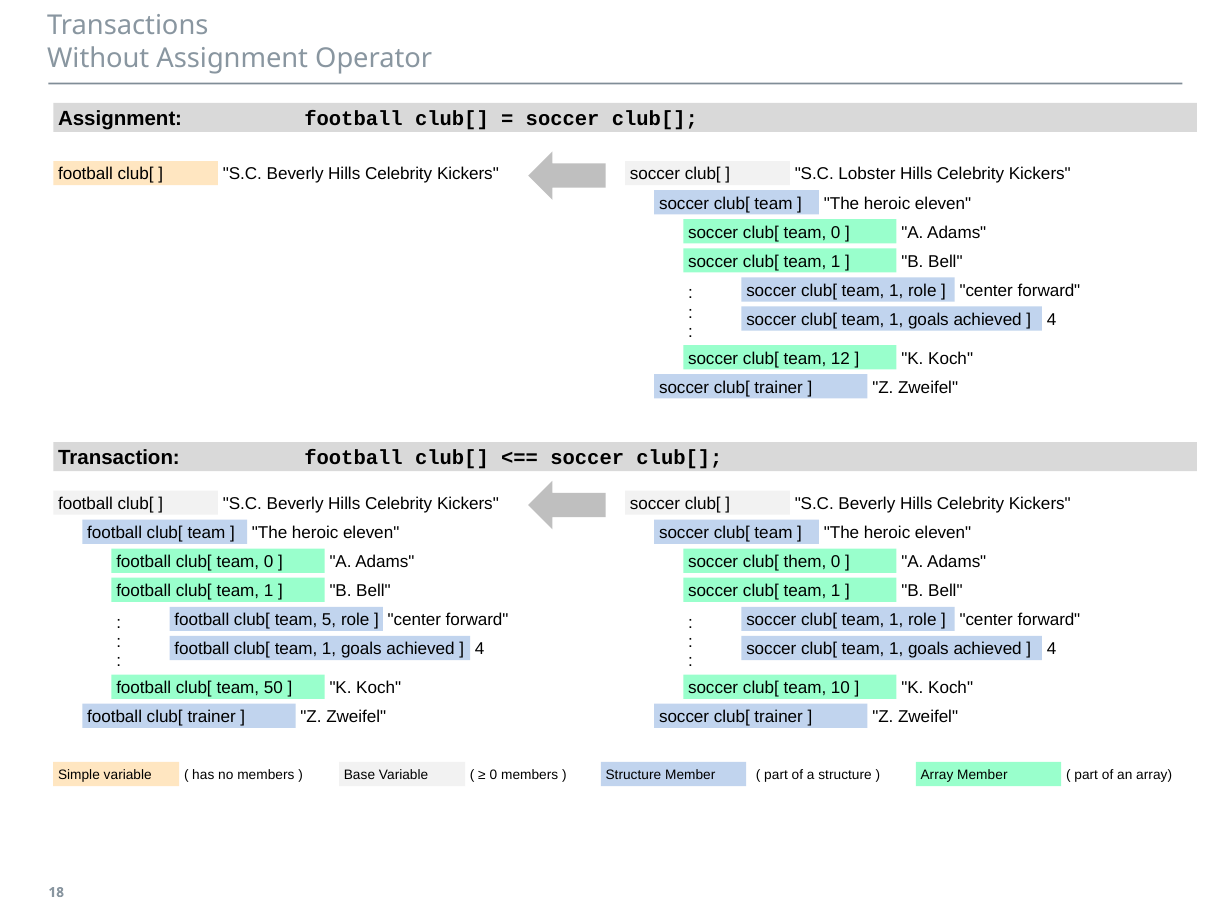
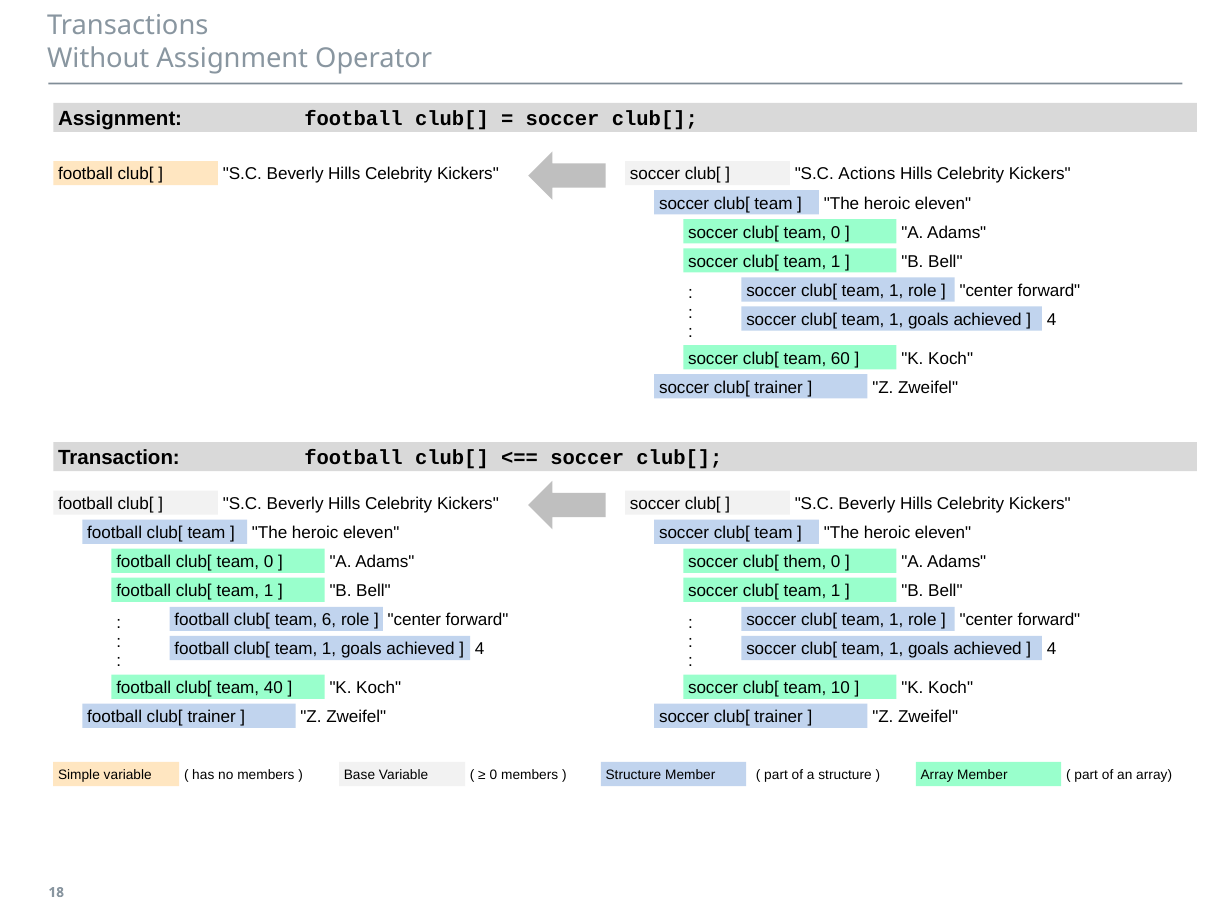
Lobster: Lobster -> Actions (867, 174)
12: 12 -> 60 (840, 359)
5: 5 -> 6 (329, 620)
50: 50 -> 40 (273, 688)
